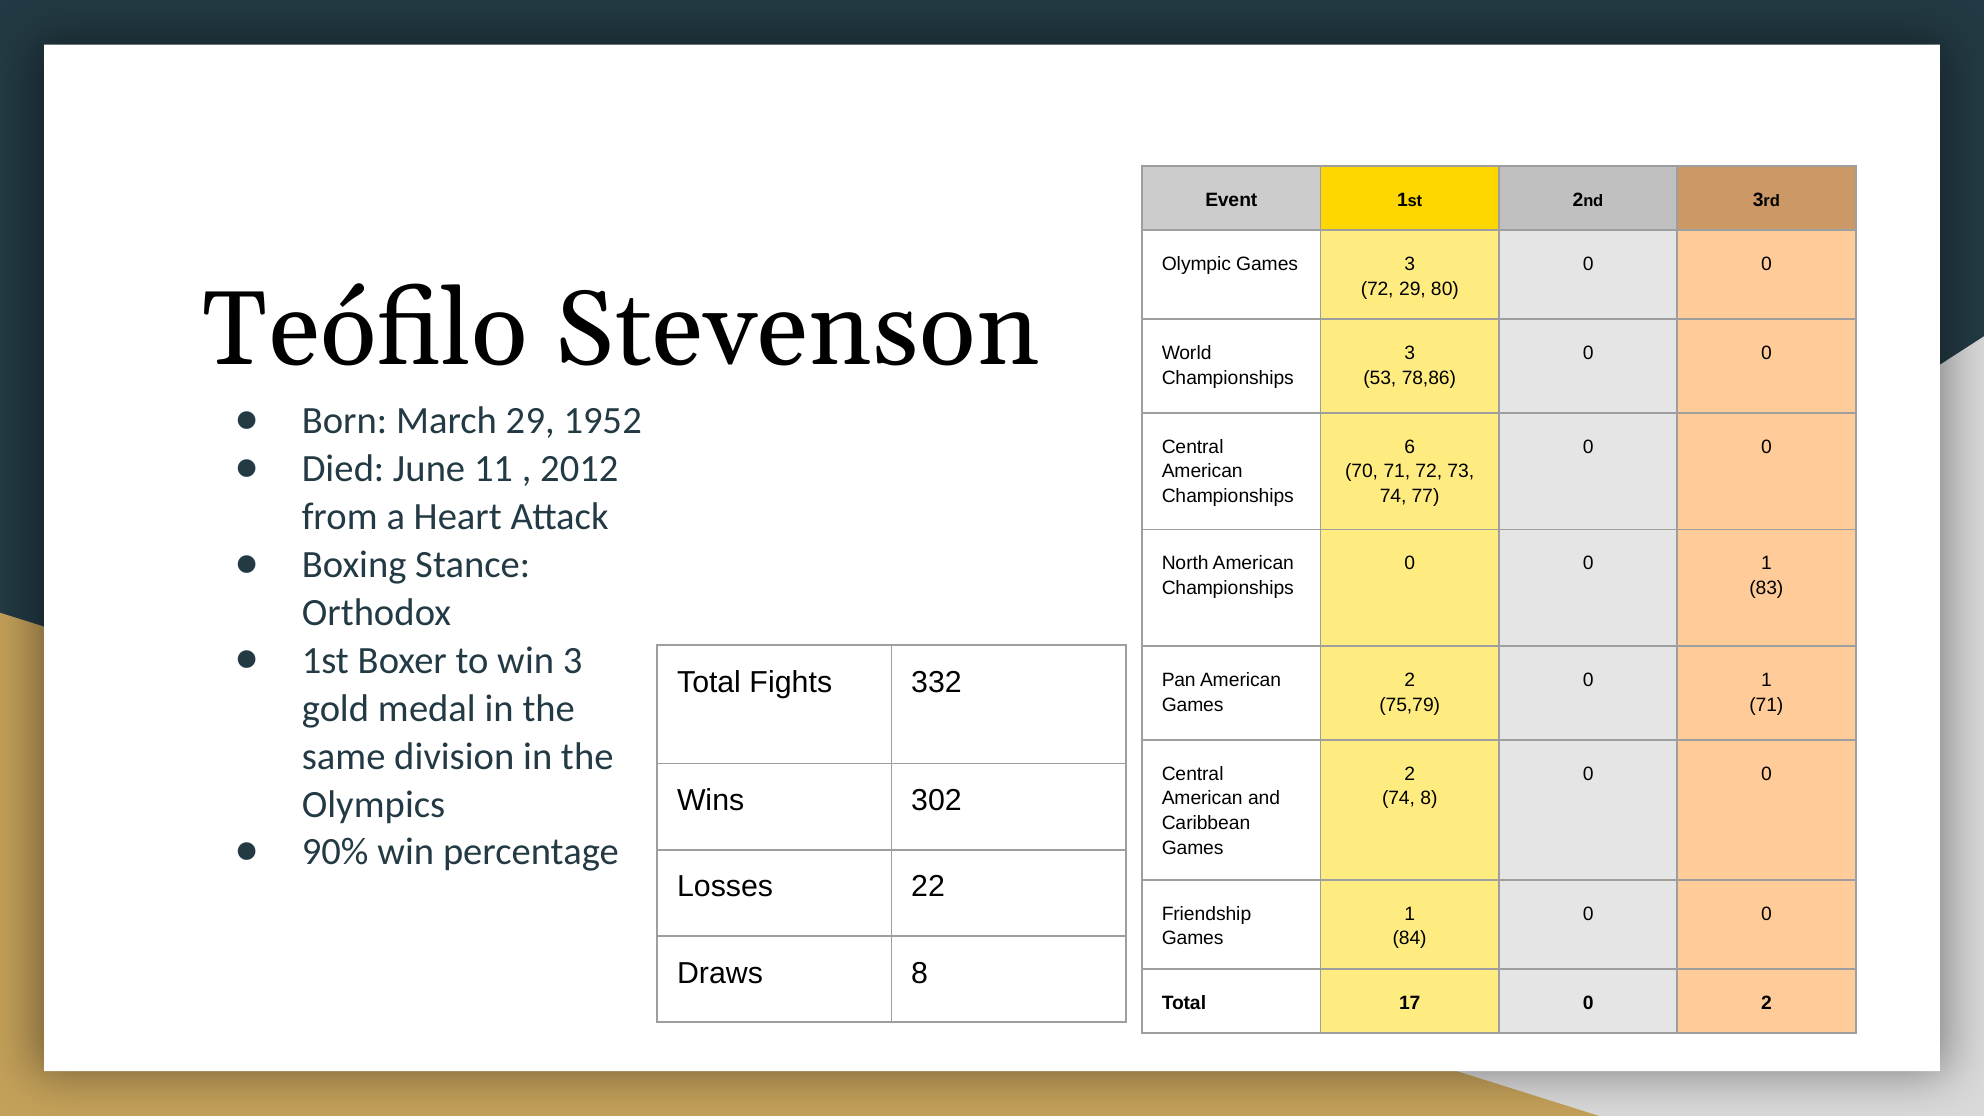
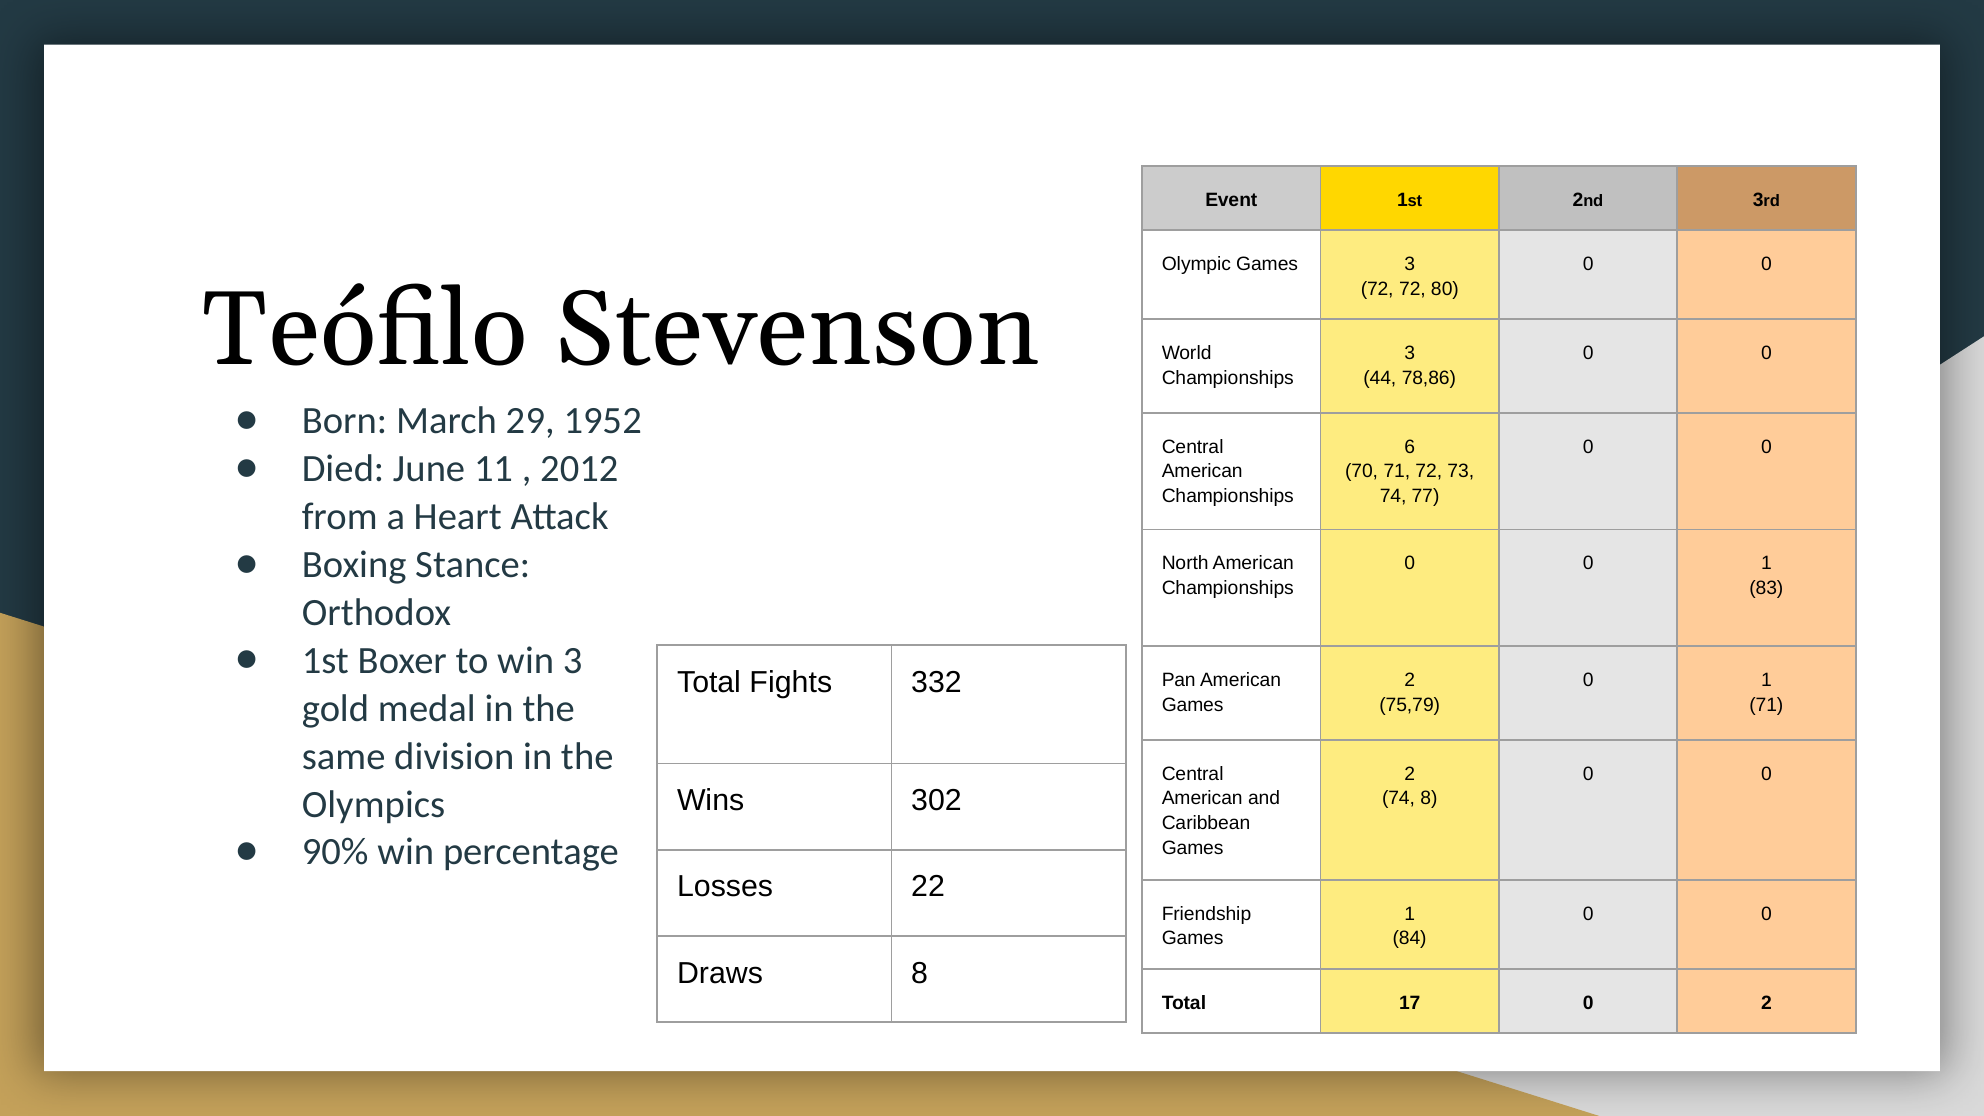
72 29: 29 -> 72 (1412, 289)
53: 53 -> 44 (1380, 378)
